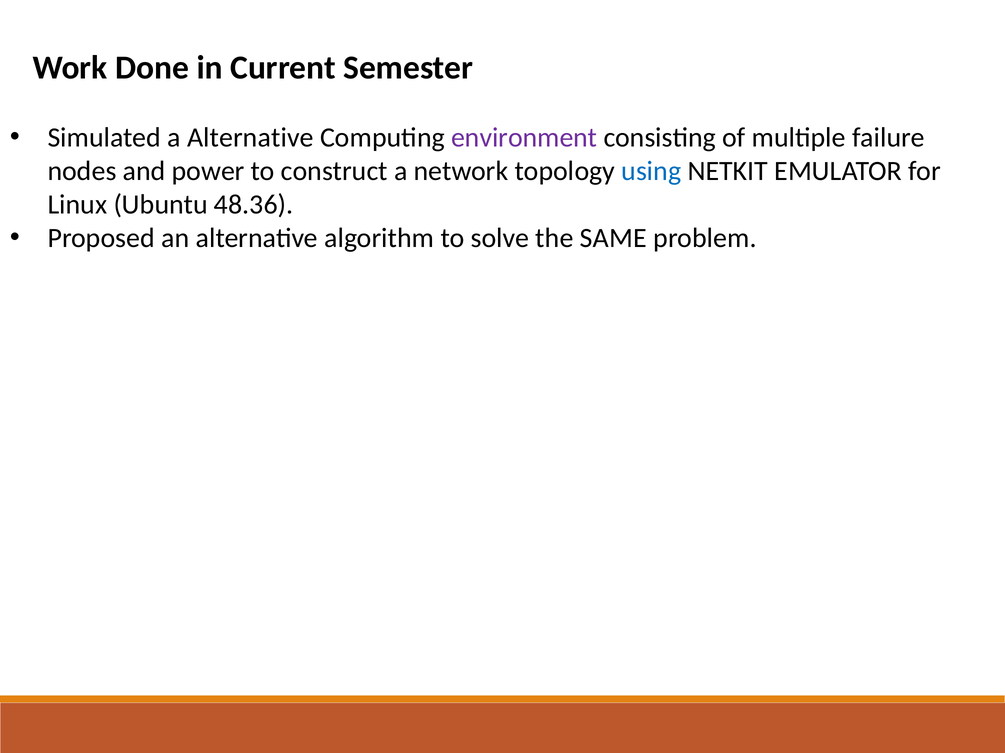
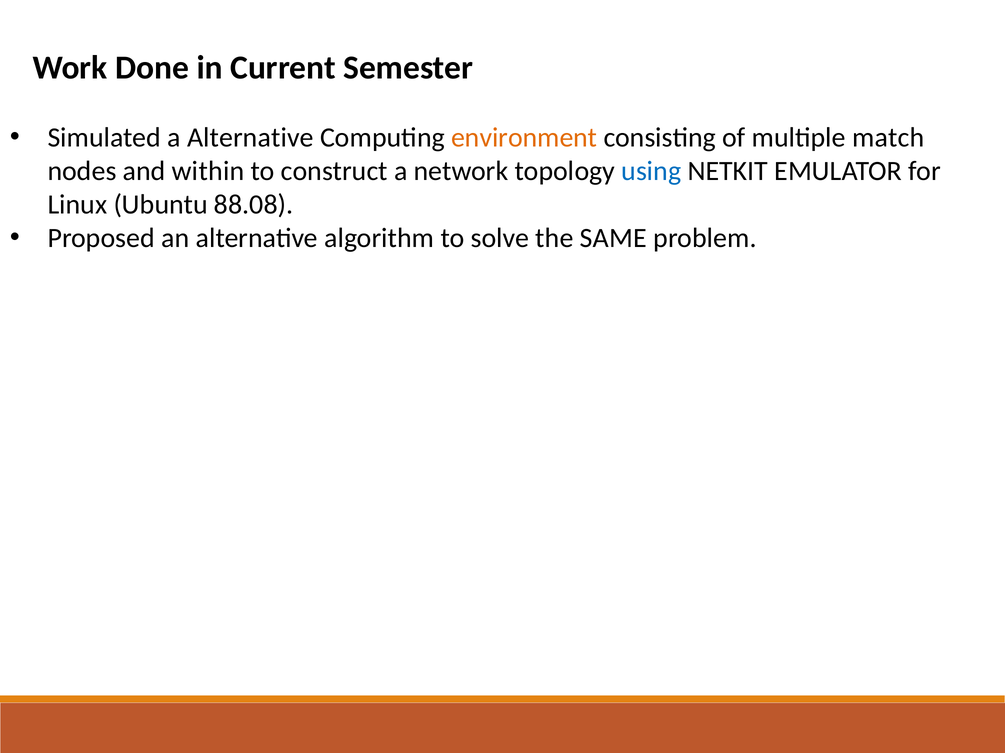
environment colour: purple -> orange (524, 138)
failure: failure -> match (888, 138)
power: power -> within (208, 171)
48.36: 48.36 -> 88.08 (254, 205)
